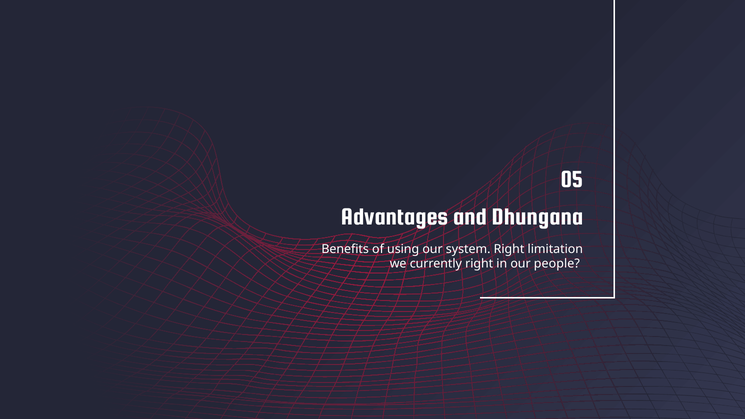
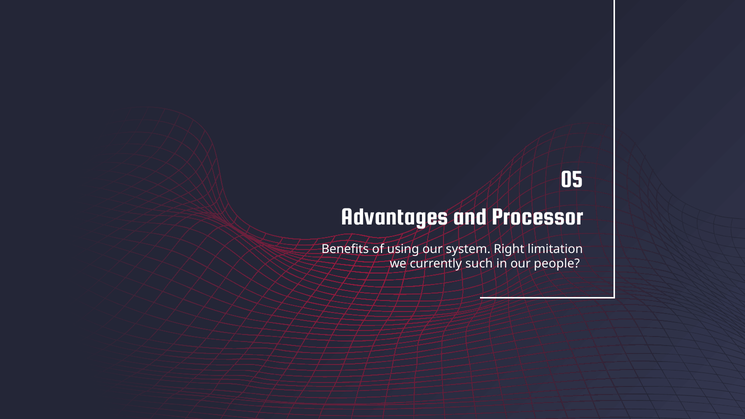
Dhungana: Dhungana -> Processor (538, 217)
currently right: right -> such (479, 264)
